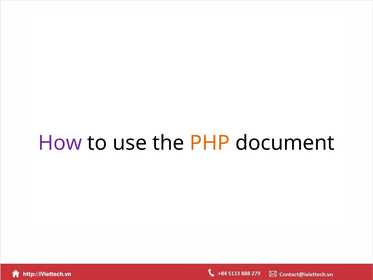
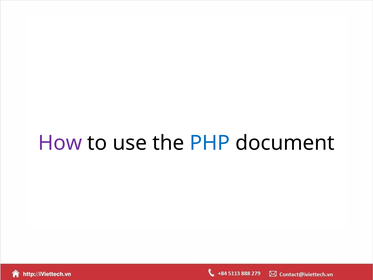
PHP colour: orange -> blue (210, 143)
